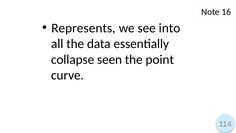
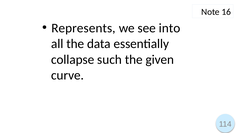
seen: seen -> such (109, 59)
point: point -> given (160, 59)
